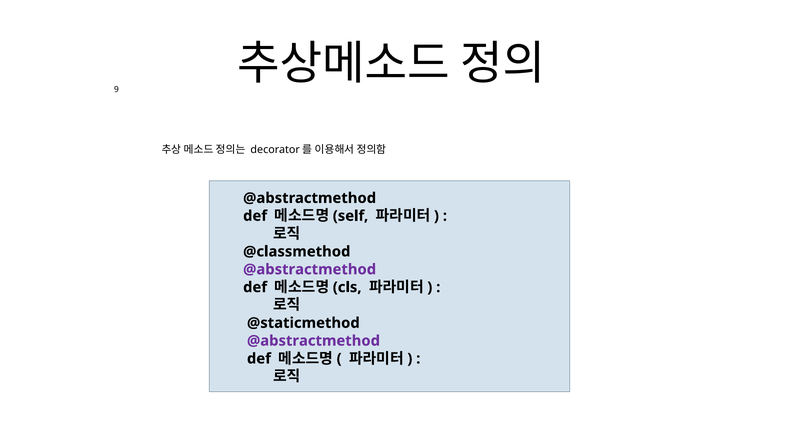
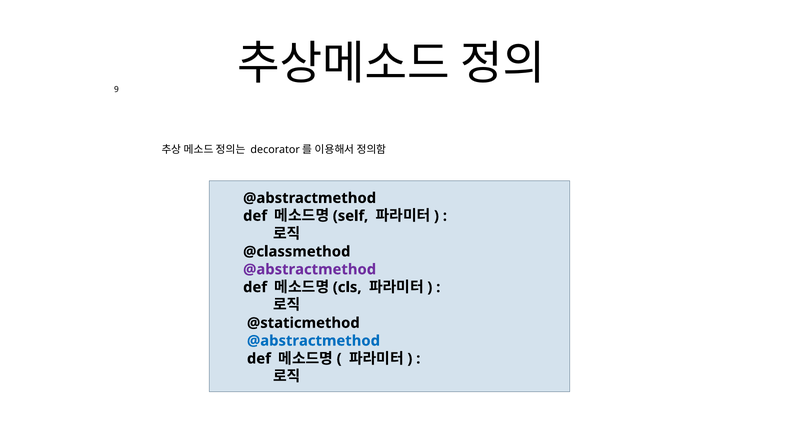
@abstractmethod colour: purple -> blue (313, 341)
